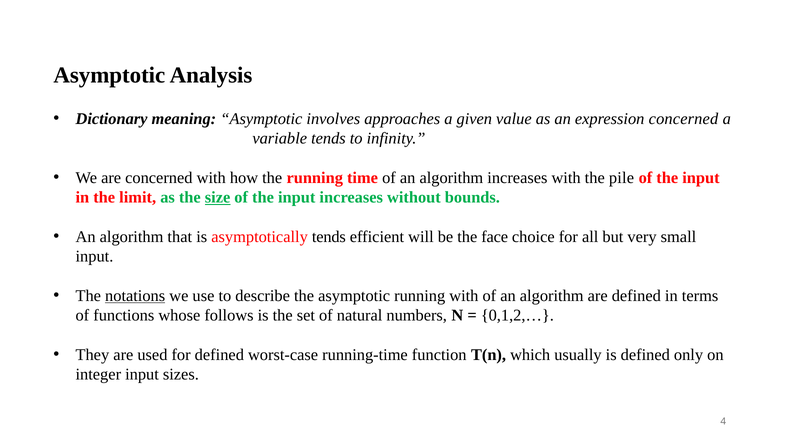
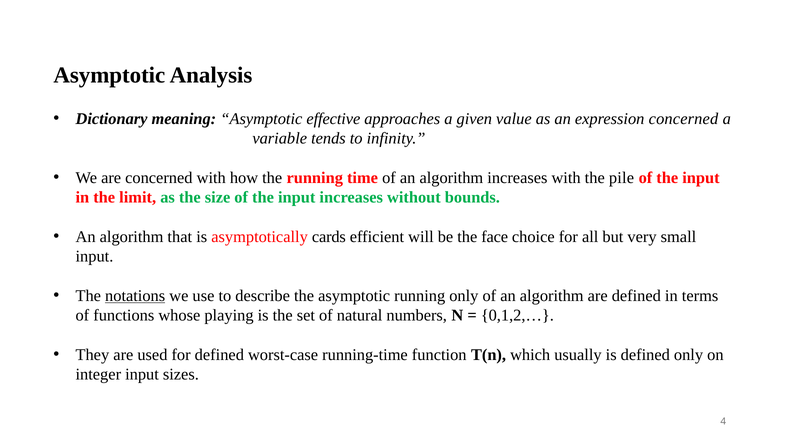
involves: involves -> effective (333, 119)
size underline: present -> none (218, 198)
asymptotically tends: tends -> cards (329, 237)
running with: with -> only (464, 296)
follows: follows -> playing (229, 315)
